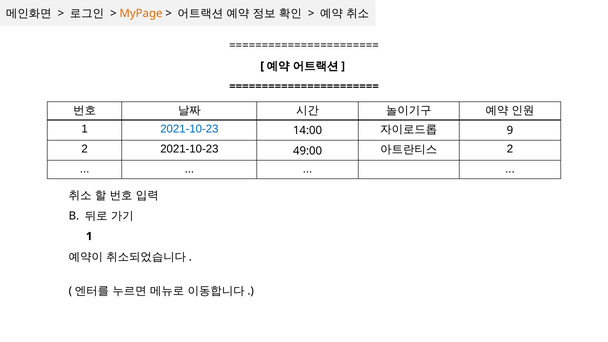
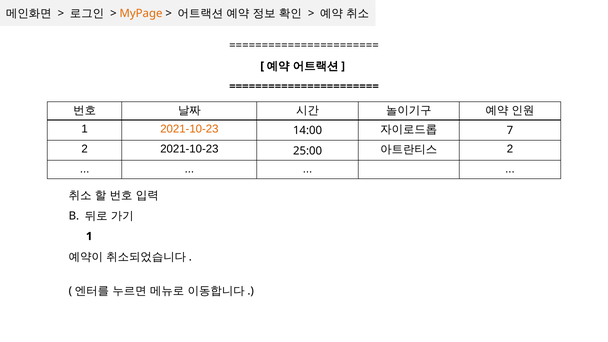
2021-10-23 colour: blue -> orange (189, 129)
9: 9 -> 7 (510, 131)
49:00: 49:00 -> 25:00 (308, 151)
